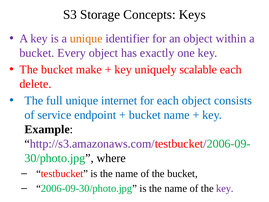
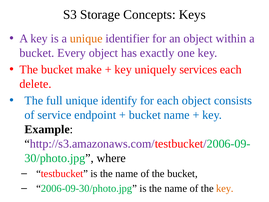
scalable: scalable -> services (198, 69)
internet: internet -> identify (119, 100)
key colour: purple -> orange (225, 188)
